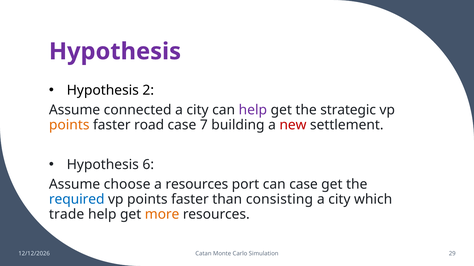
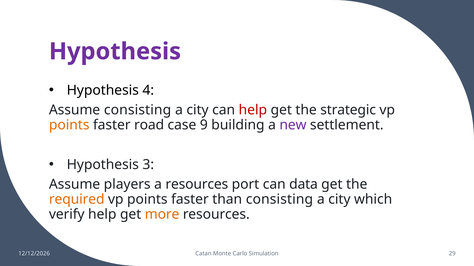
2: 2 -> 4 (148, 90)
Assume connected: connected -> consisting (138, 110)
help colour: purple -> red (253, 110)
7: 7 -> 9 (204, 125)
new colour: red -> purple (293, 125)
6: 6 -> 3 (148, 165)
choose: choose -> players (127, 185)
can case: case -> data (304, 185)
required colour: blue -> orange (77, 200)
trade: trade -> verify (67, 215)
